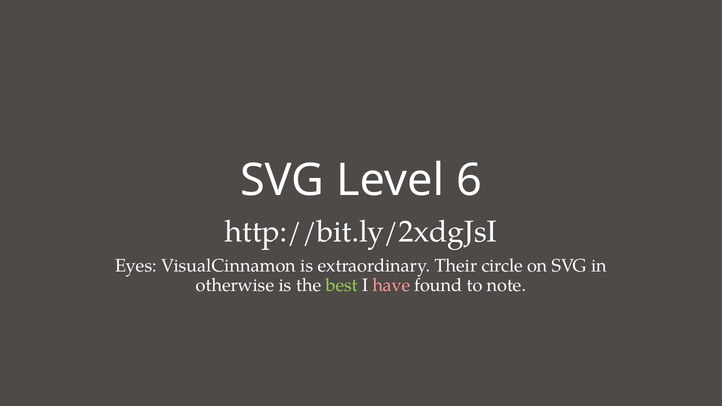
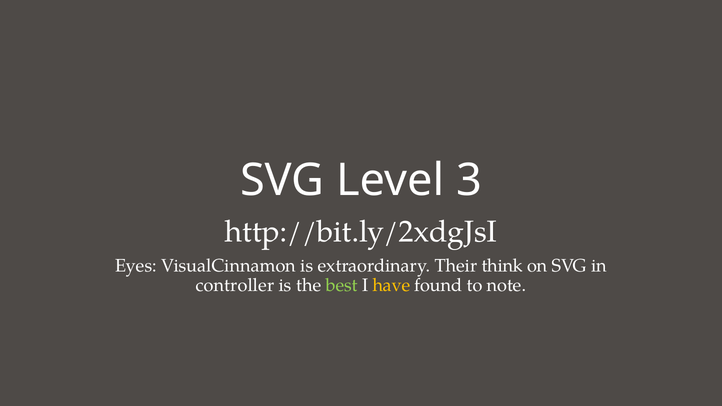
6: 6 -> 3 (469, 180)
circle: circle -> think (502, 266)
otherwise: otherwise -> controller (235, 285)
have colour: pink -> yellow (391, 285)
